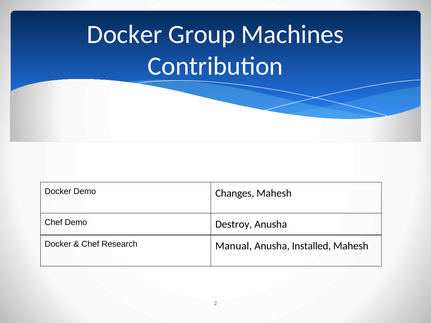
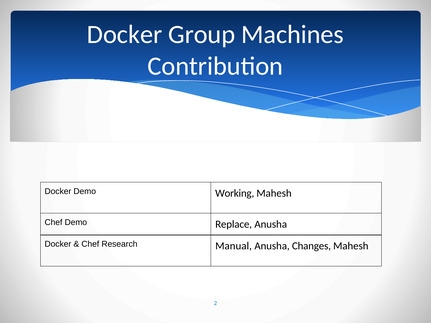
Changes: Changes -> Working (235, 193)
Destroy: Destroy -> Replace (234, 224)
Installed: Installed -> Changes (311, 246)
